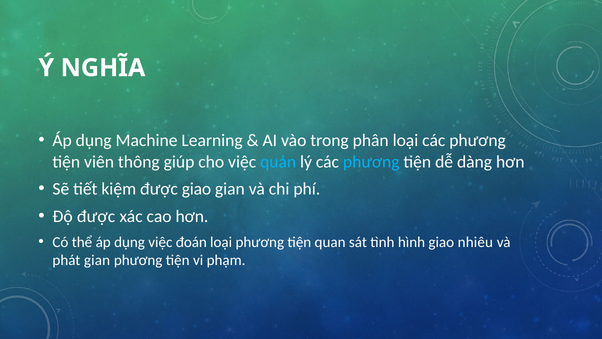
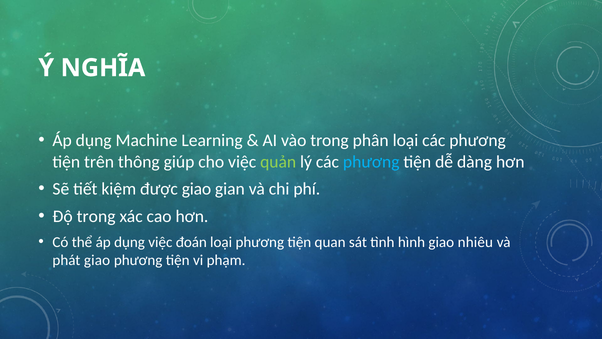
viên: viên -> trên (99, 162)
quản colour: light blue -> light green (278, 162)
Độ được: được -> trong (96, 216)
phát gian: gian -> giao (97, 260)
